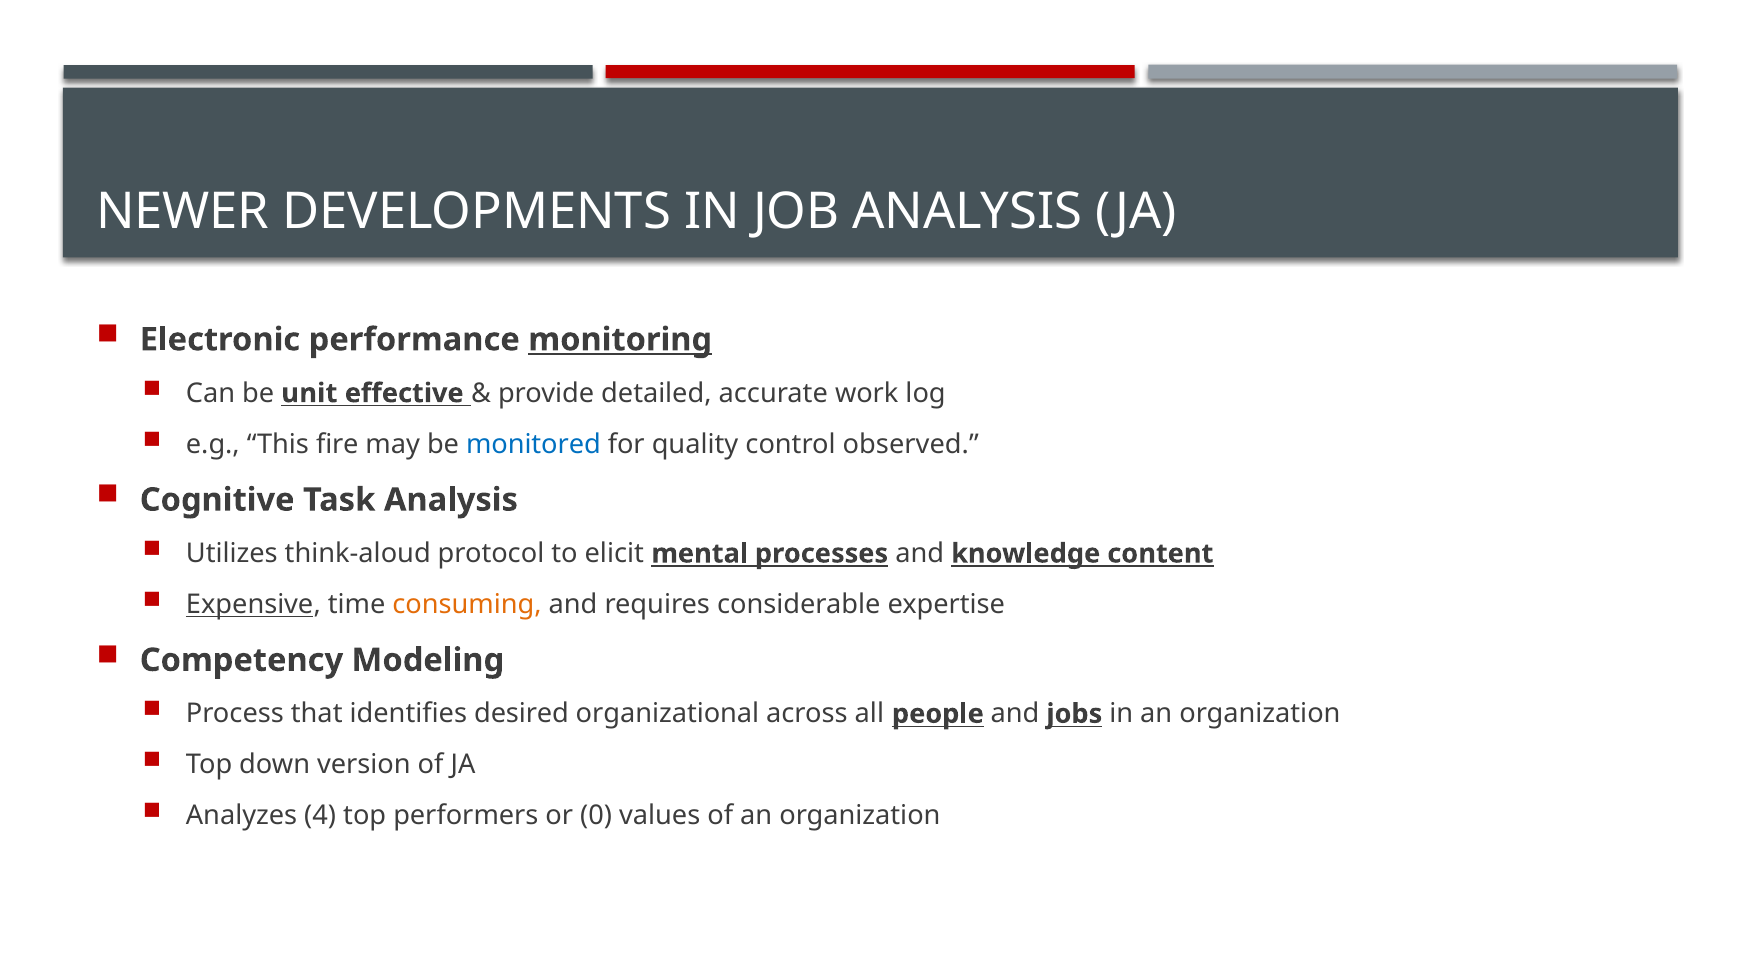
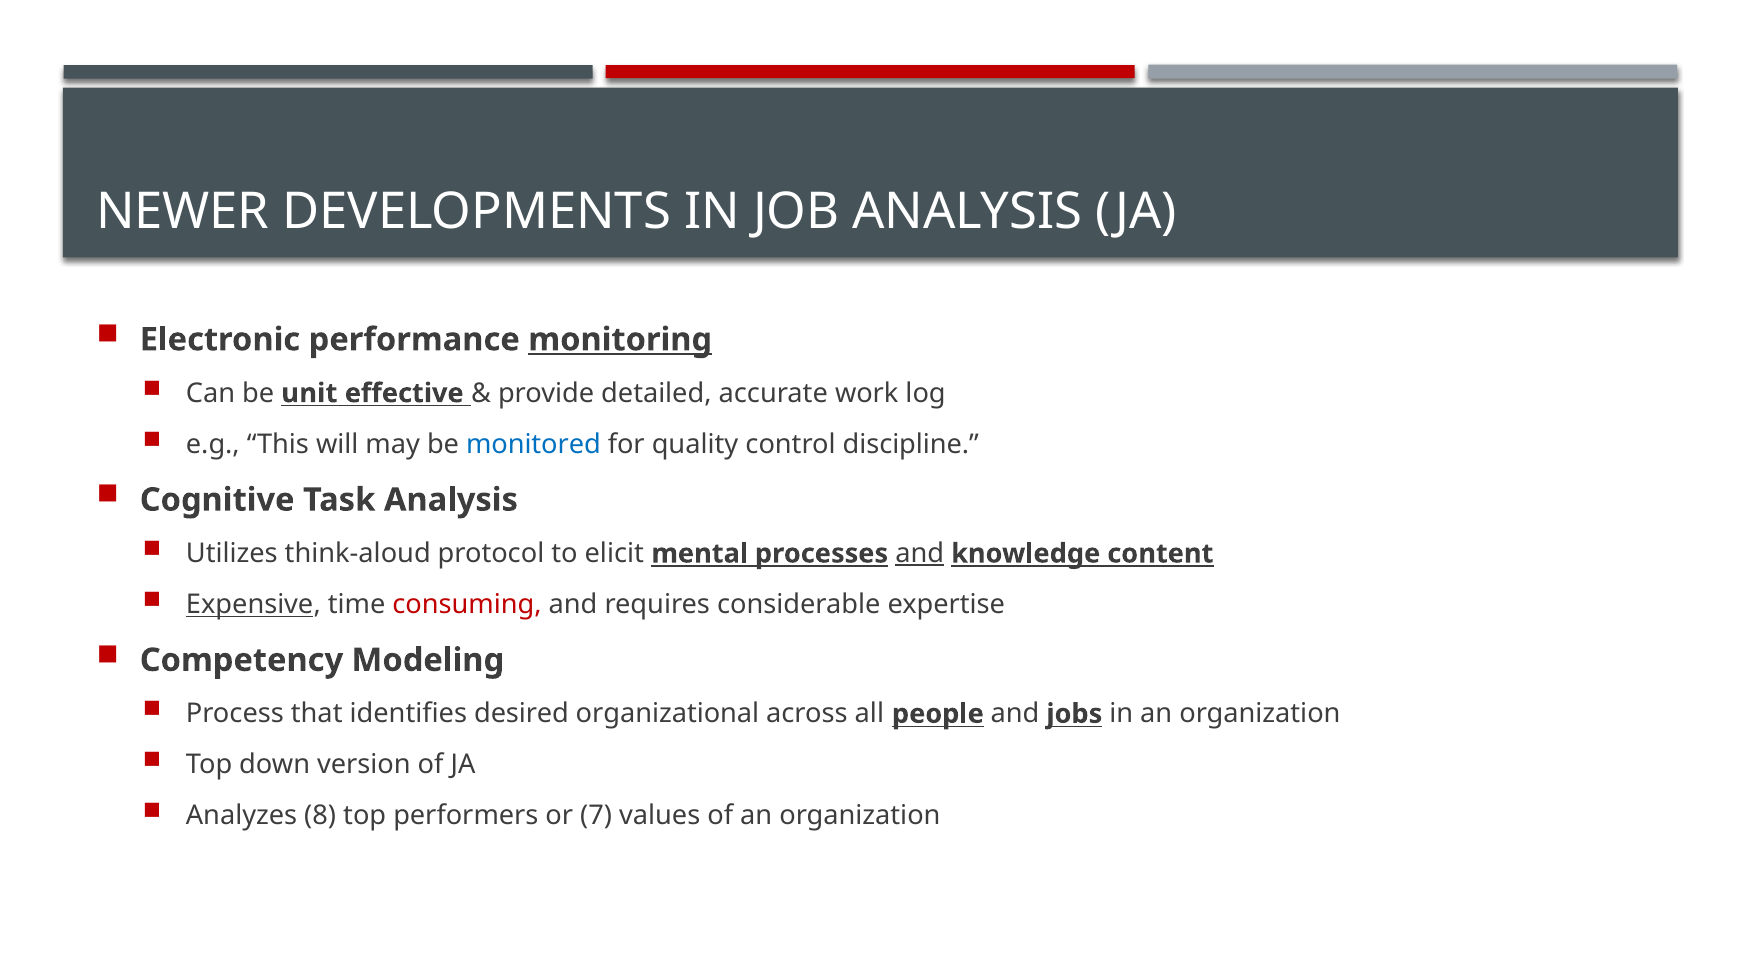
fire: fire -> will (337, 444)
observed: observed -> discipline (911, 444)
and underline: none -> present (920, 554)
consuming colour: orange -> red (467, 605)
4: 4 -> 8 (320, 816)
0: 0 -> 7 (596, 816)
